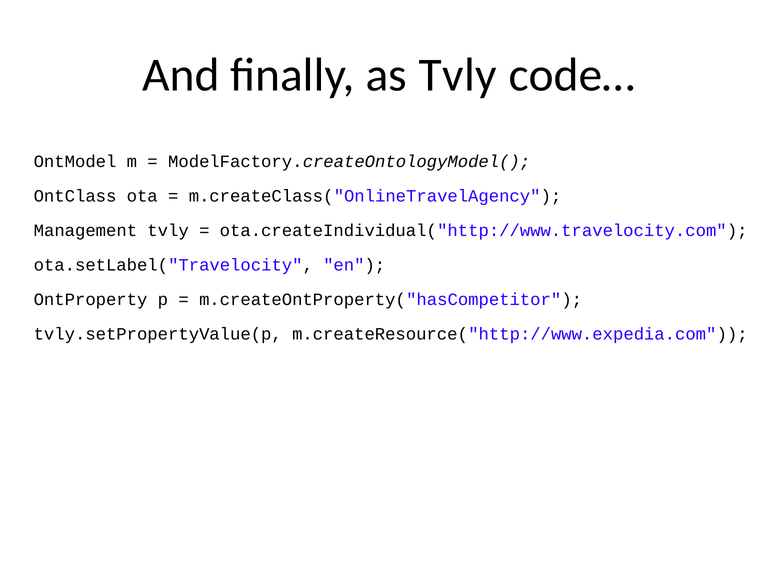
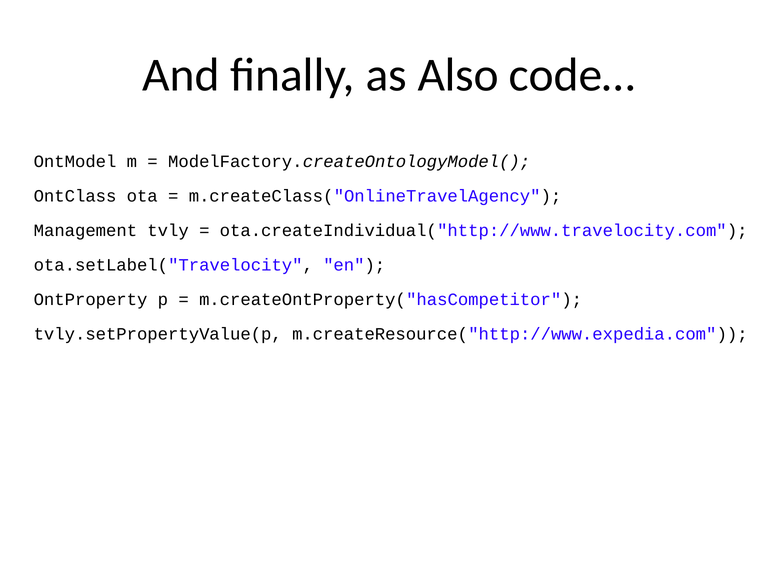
as Tvly: Tvly -> Also (458, 75)
